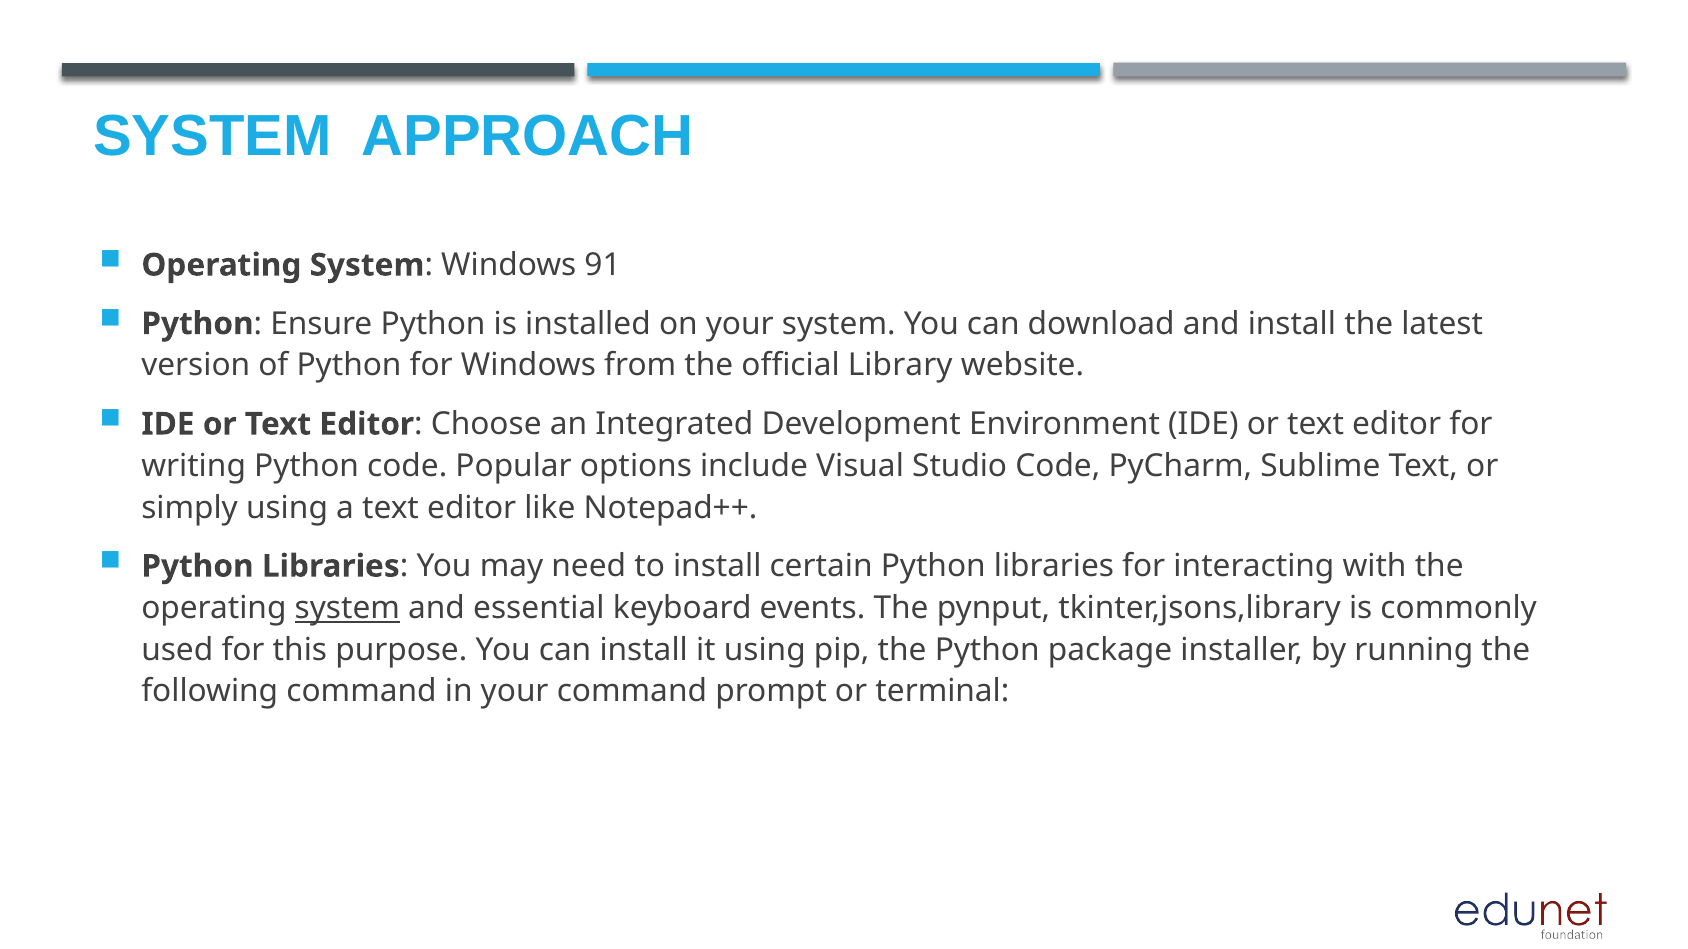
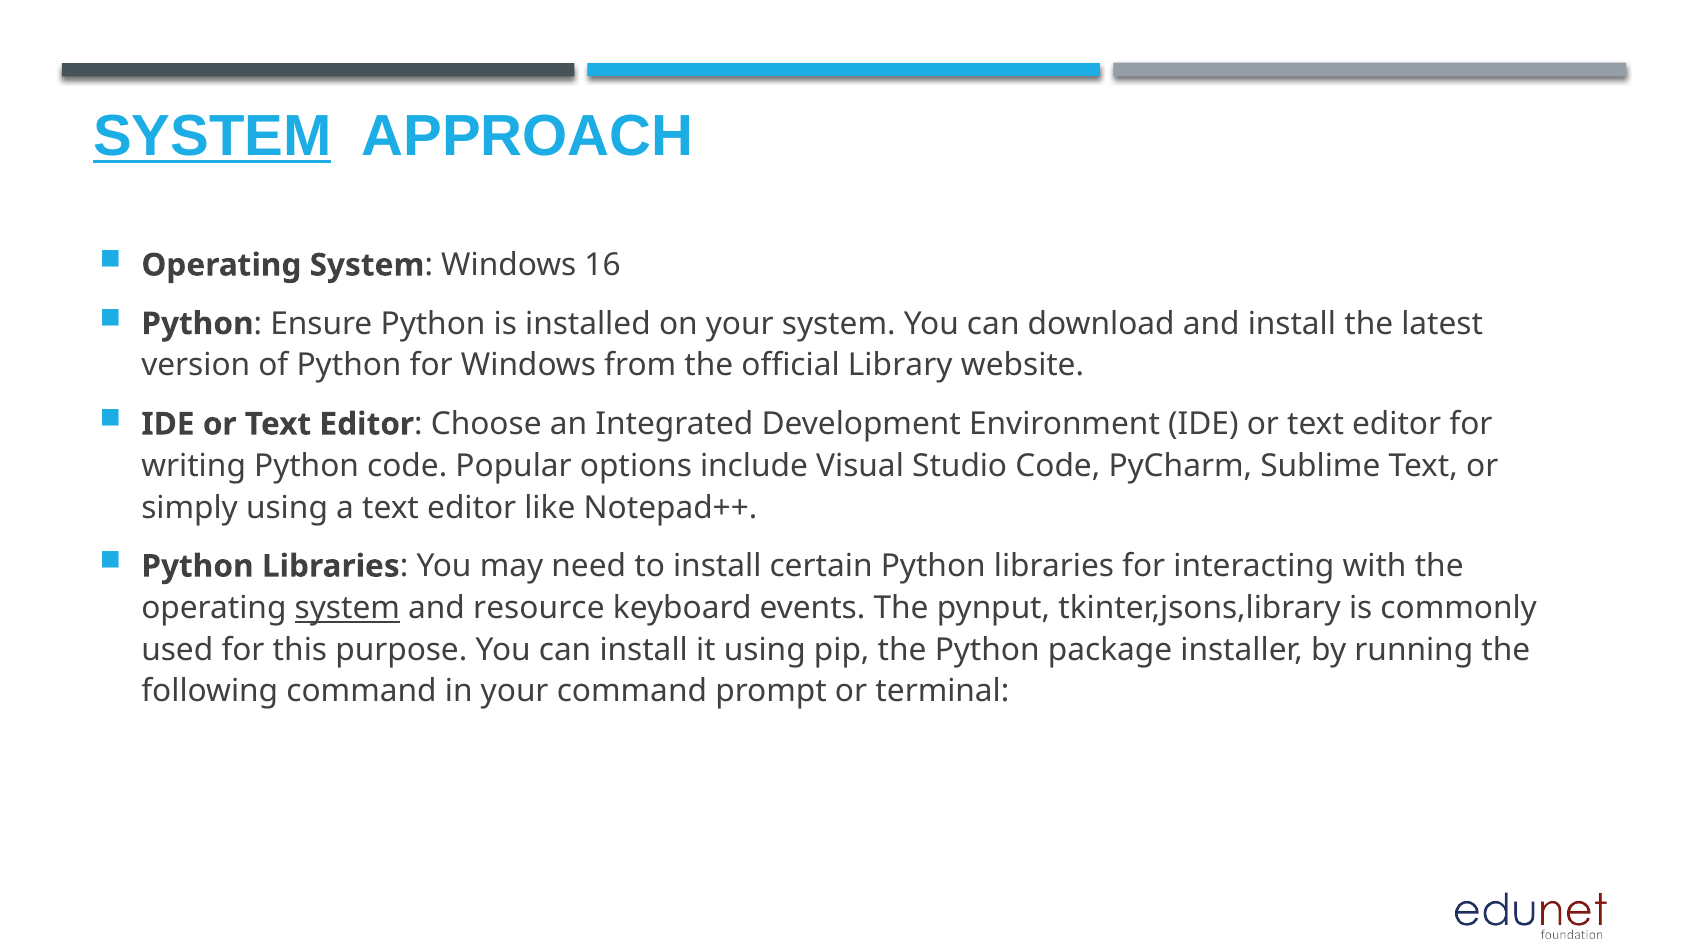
SYSTEM underline: none -> present (212, 137)
91: 91 -> 16 (603, 265)
essential: essential -> resource (539, 608)
